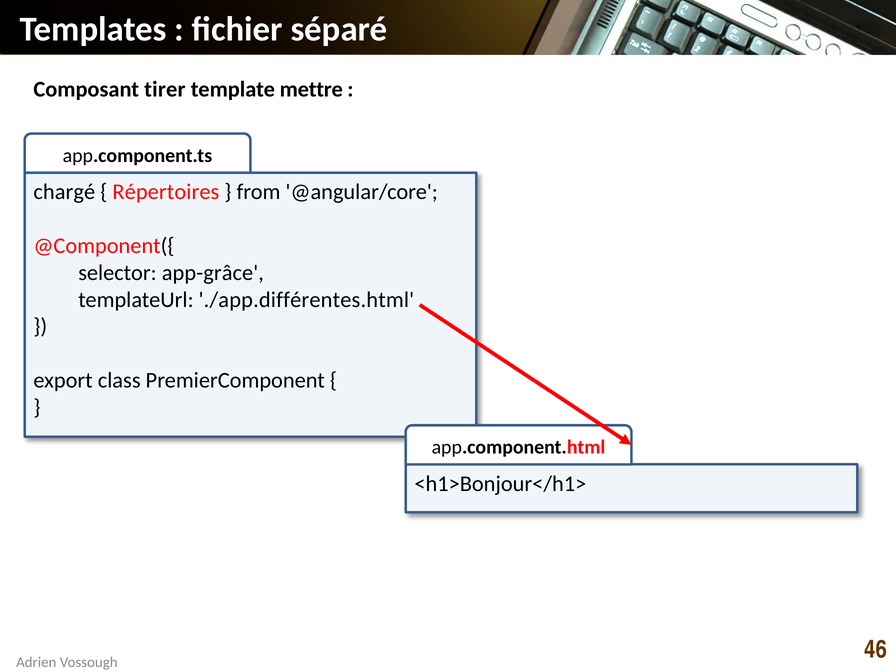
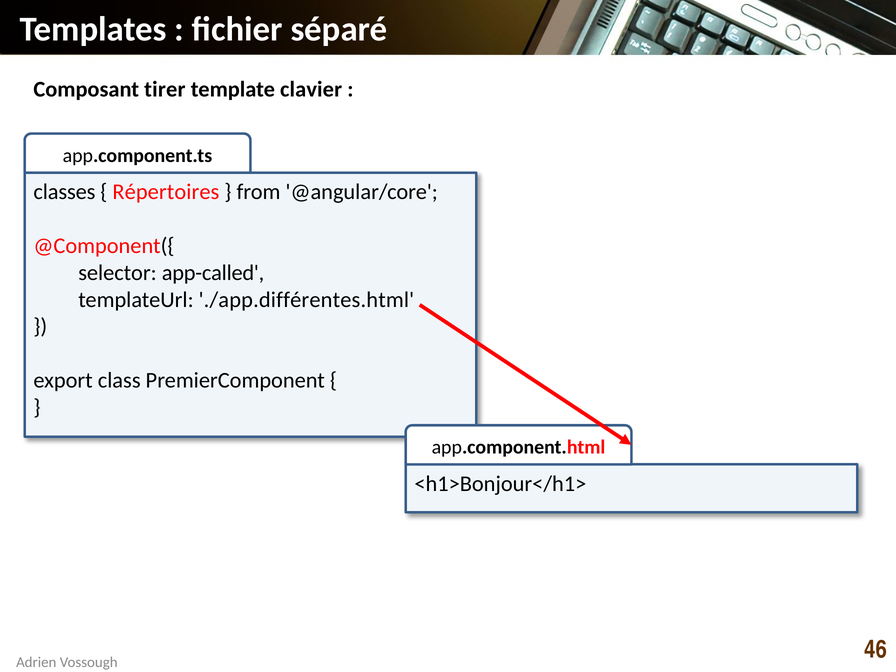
mettre: mettre -> clavier (311, 90)
chargé: chargé -> classes (64, 192)
app-grâce: app-grâce -> app-called (213, 273)
